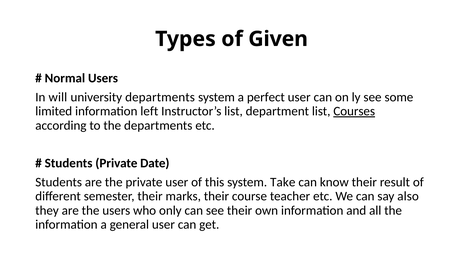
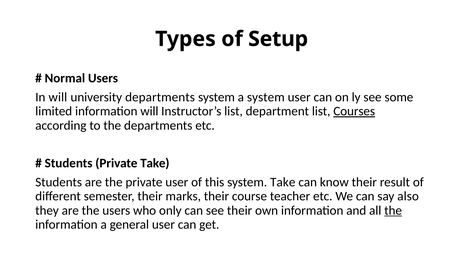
Given: Given -> Setup (278, 39)
a perfect: perfect -> system (266, 97)
information left: left -> will (149, 111)
Private Date: Date -> Take (155, 163)
the underline: none -> present (393, 210)
